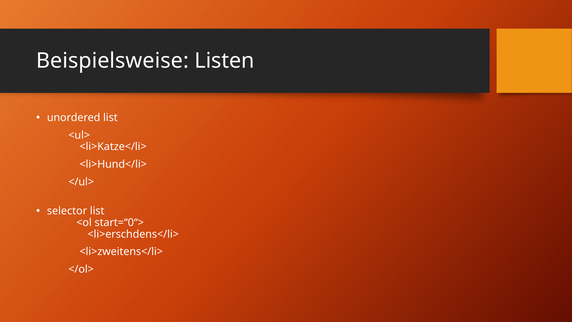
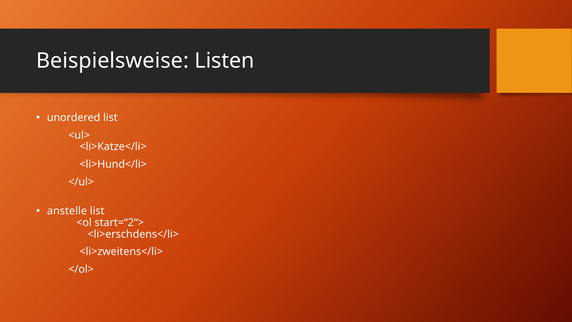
selector: selector -> anstelle (67, 211)
start=“0“>: start=“0“> -> start=“2“> (119, 222)
